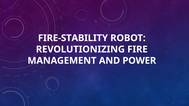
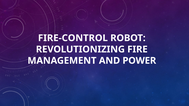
FIRE-STABILITY: FIRE-STABILITY -> FIRE-CONTROL (73, 38)
